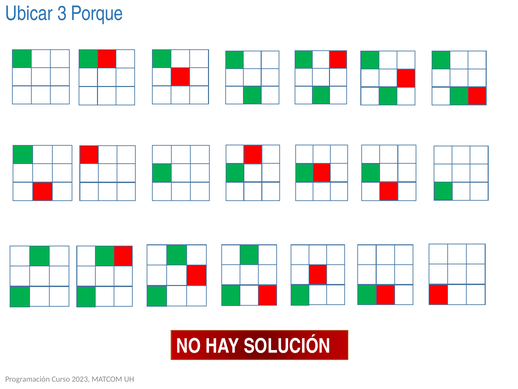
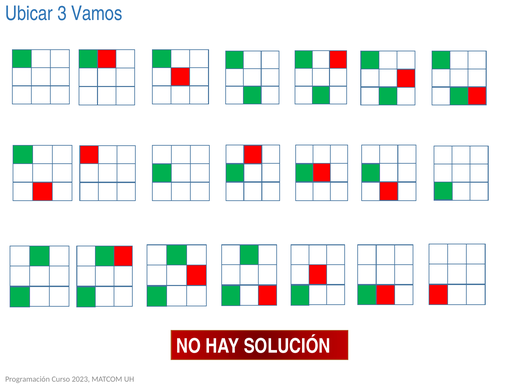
Porque: Porque -> Vamos (97, 13)
